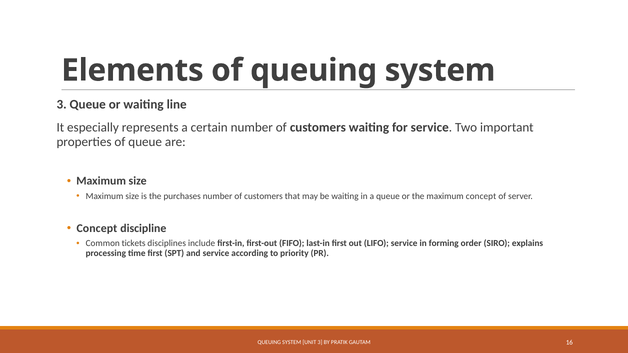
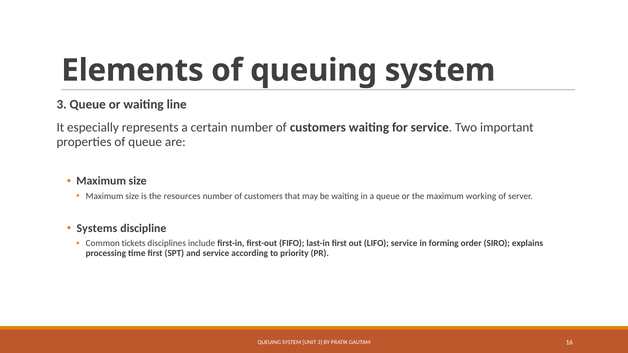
purchases: purchases -> resources (182, 196)
maximum concept: concept -> working (481, 196)
Concept: Concept -> Systems (97, 228)
